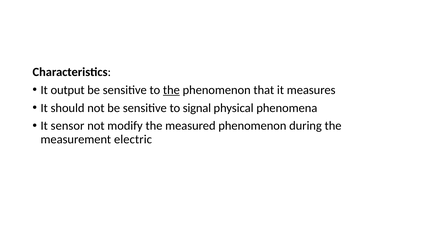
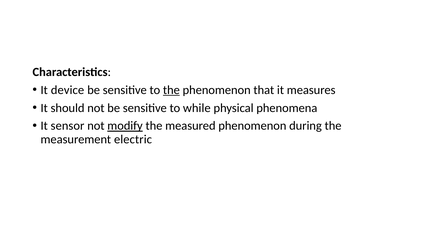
output: output -> device (68, 90)
signal: signal -> while (197, 108)
modify underline: none -> present (125, 126)
